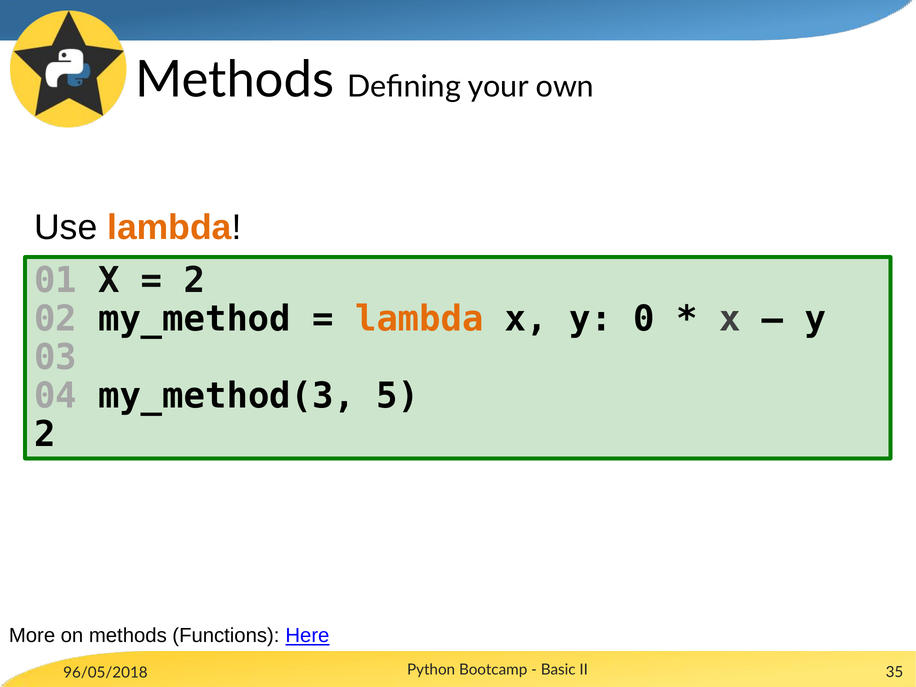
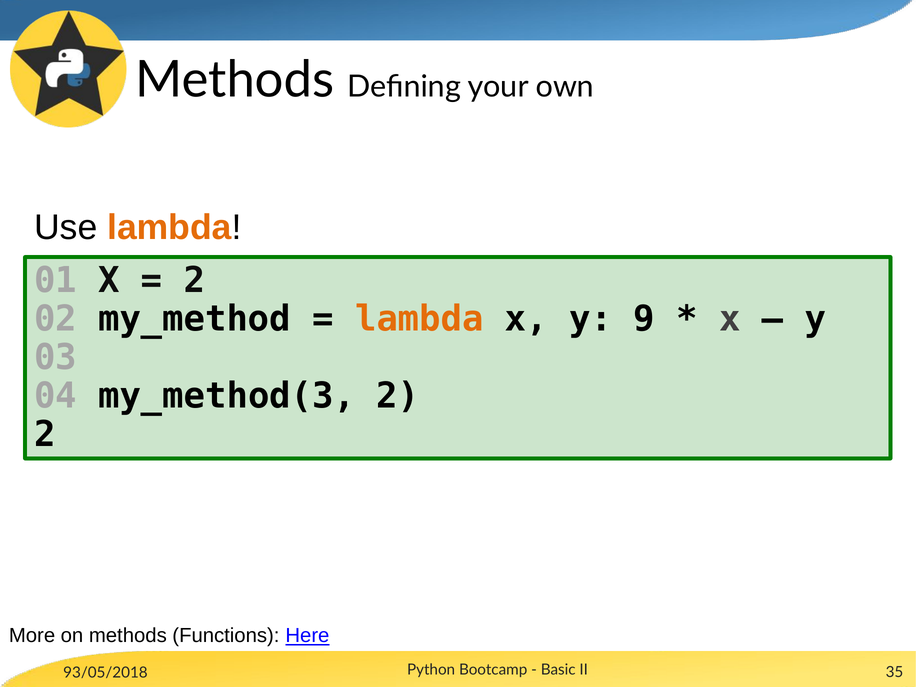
0: 0 -> 9 (644, 319)
my_method(3 5: 5 -> 2 (398, 396)
96/05/2018: 96/05/2018 -> 93/05/2018 (105, 673)
